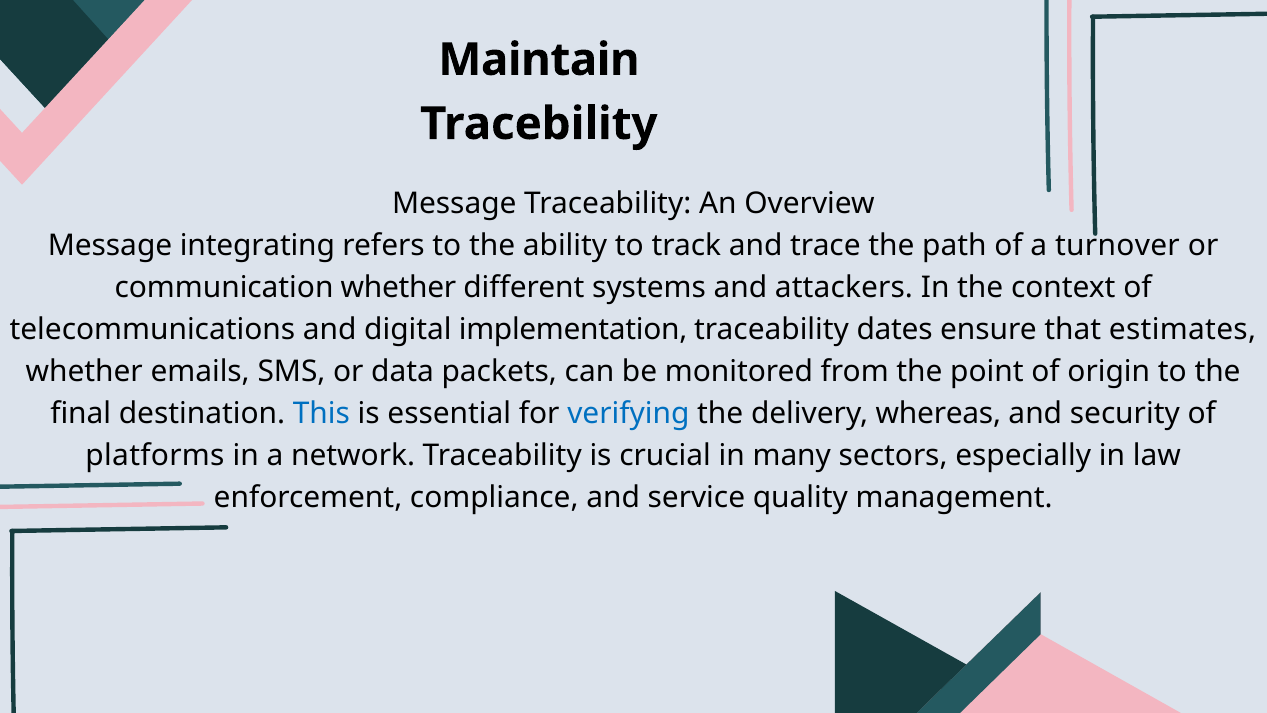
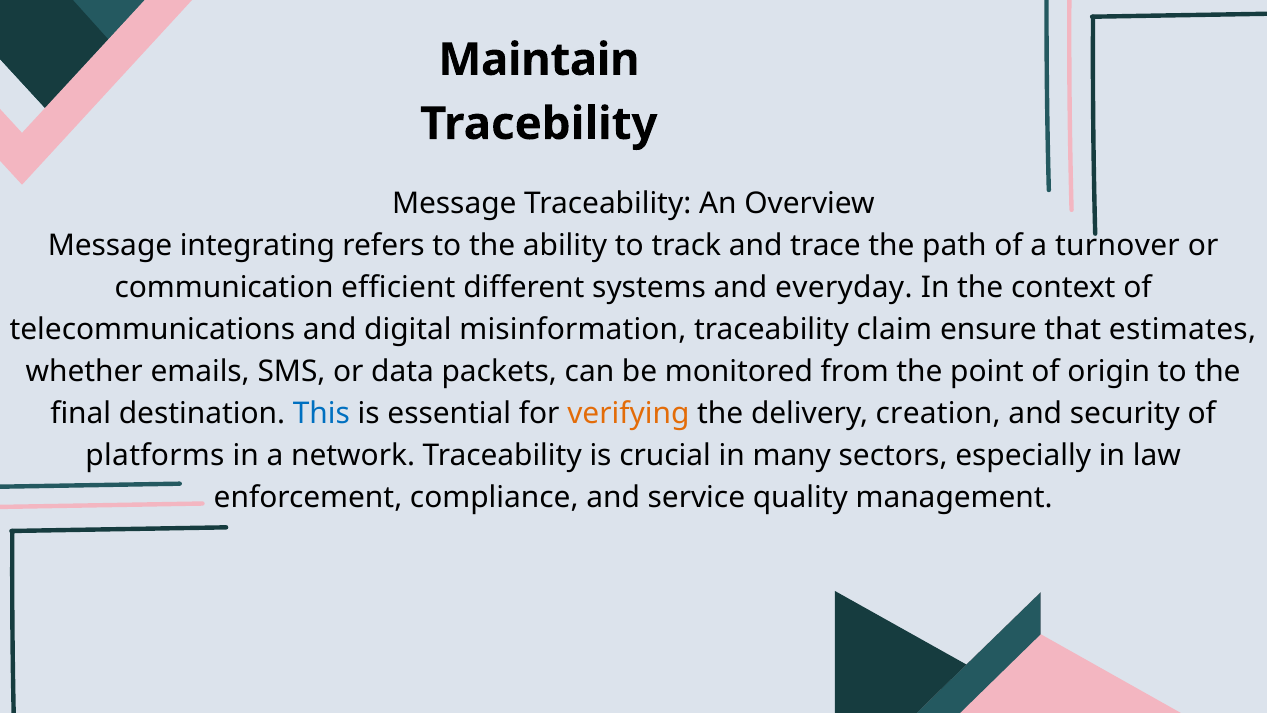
communication whether: whether -> efficient (398, 288)
attackers: attackers -> everyday (844, 288)
implementation: implementation -> misinformation (573, 330)
dates: dates -> claim (894, 330)
verifying colour: blue -> orange (628, 413)
whereas: whereas -> creation (938, 413)
